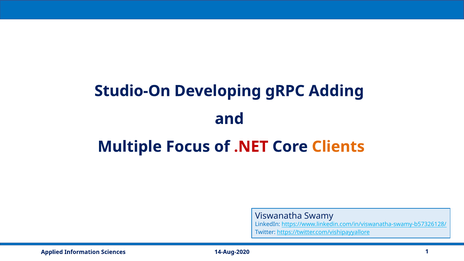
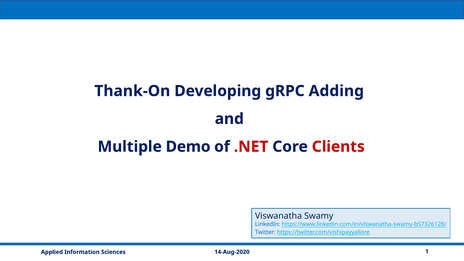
Studio-On: Studio-On -> Thank-On (132, 91)
Focus: Focus -> Demo (188, 147)
Clients colour: orange -> red (338, 147)
